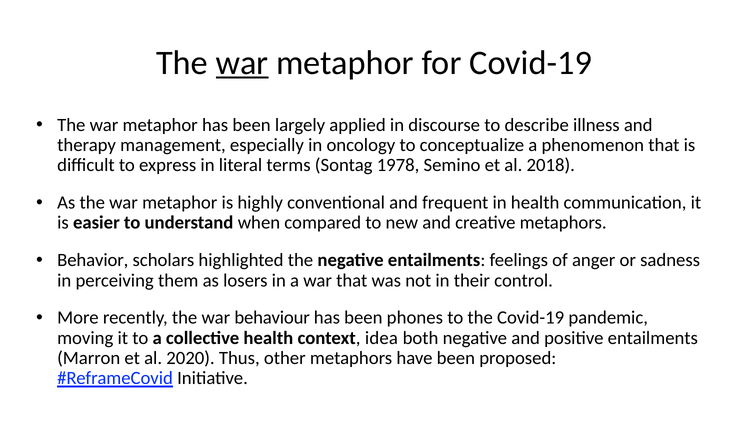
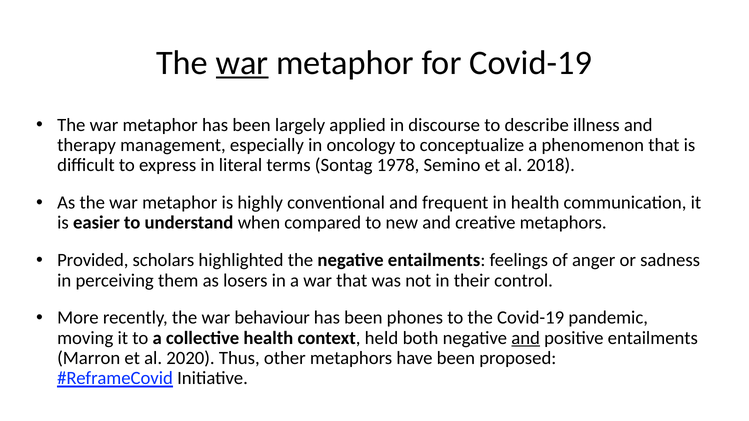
Behavior: Behavior -> Provided (93, 260)
idea: idea -> held (381, 338)
and underline: none -> present (526, 338)
